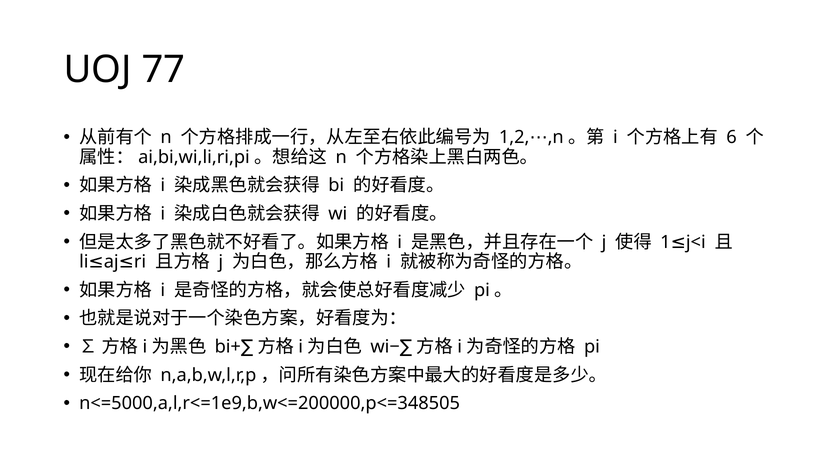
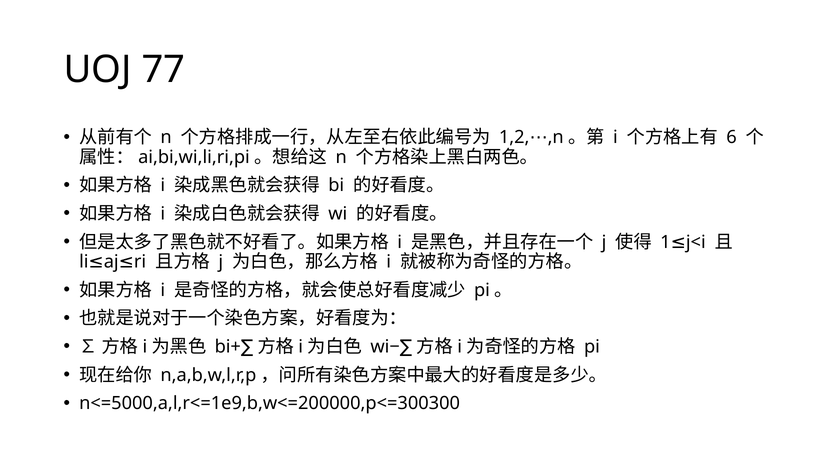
n<=5000,a,l,r<=1e9,b,w<=200000,p<=348505: n<=5000,a,l,r<=1e9,b,w<=200000,p<=348505 -> n<=5000,a,l,r<=1e9,b,w<=200000,p<=300300 (270, 404)
